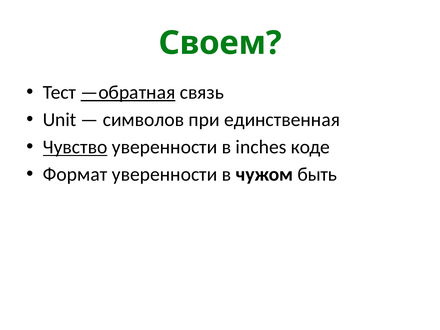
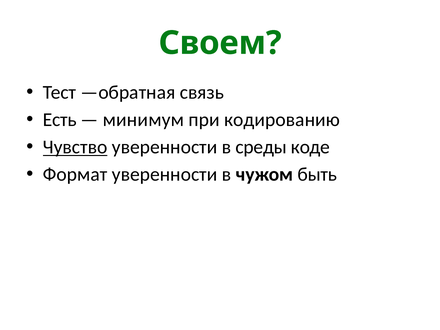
—обратная underline: present -> none (128, 92)
Unit: Unit -> Есть (60, 120)
символов: символов -> минимум (143, 120)
единственная: единственная -> кодированию (282, 120)
inches: inches -> среды (261, 147)
